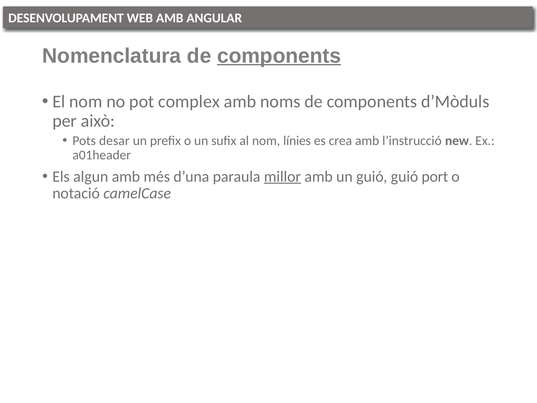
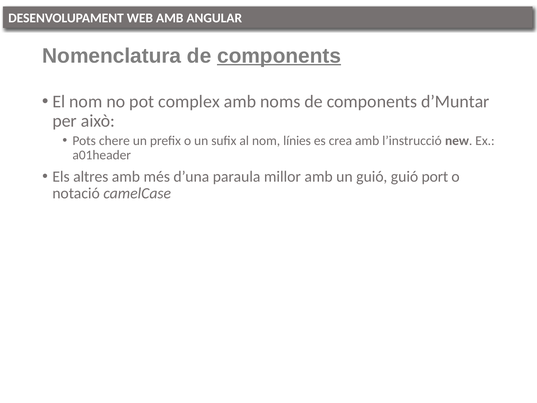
d’Mòduls: d’Mòduls -> d’Muntar (455, 102)
desar: desar -> chere (114, 141)
algun: algun -> altres (91, 176)
millor underline: present -> none (282, 176)
